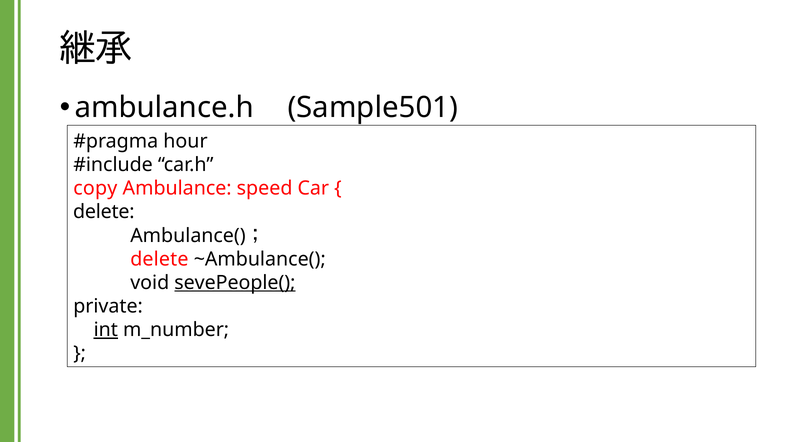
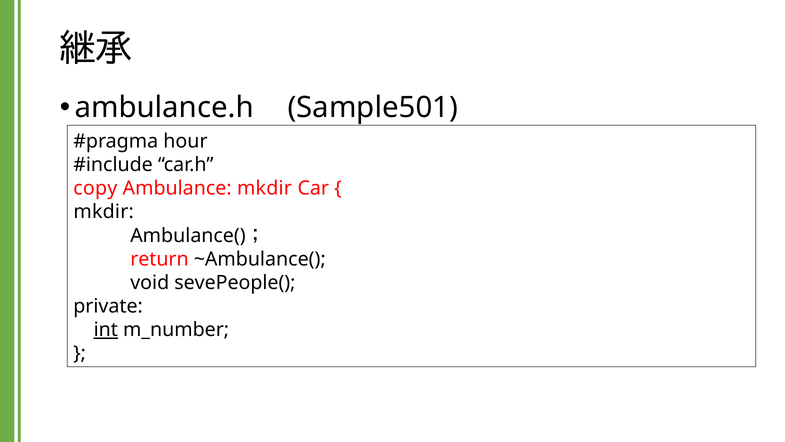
Ambulance speed: speed -> mkdir (264, 188)
delete: delete -> mkdir (104, 212)
delete: delete -> return (159, 259)
sevePeople( underline: present -> none (235, 282)
